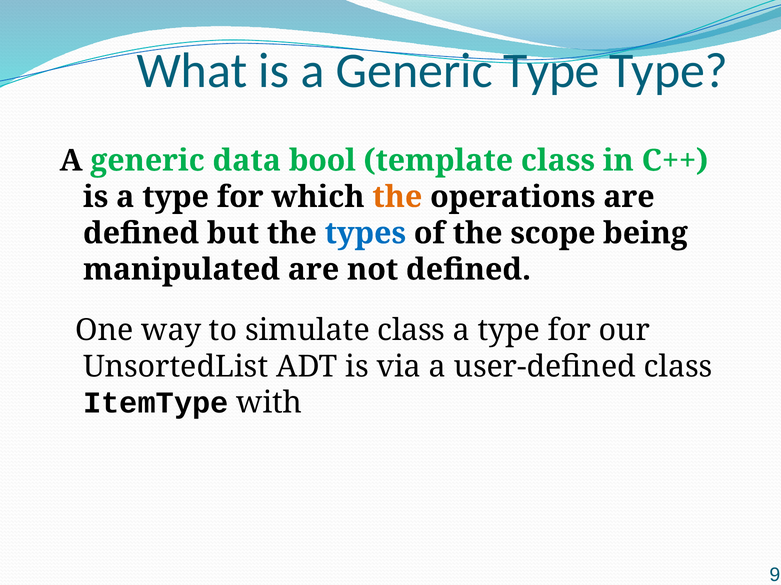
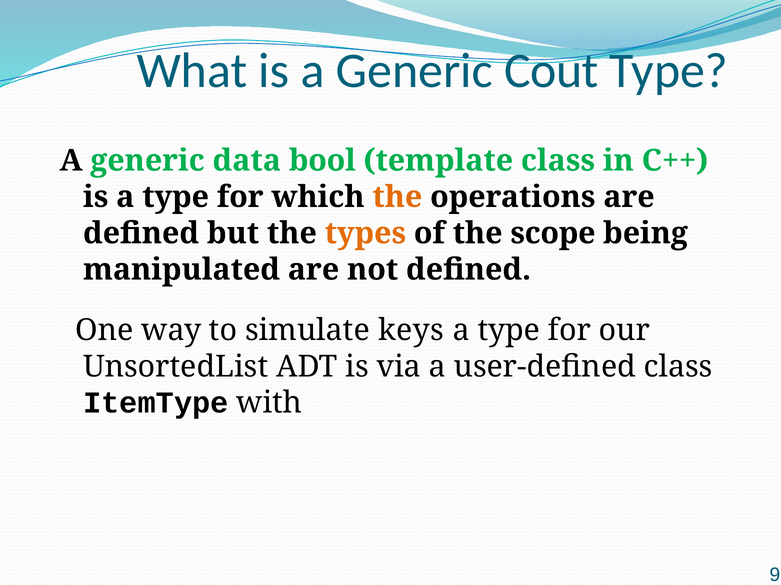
Generic Type: Type -> Cout (551, 71)
types colour: blue -> orange (365, 234)
simulate class: class -> keys (411, 331)
